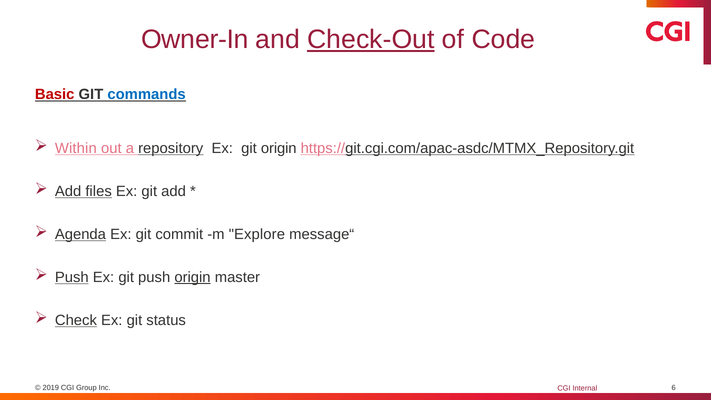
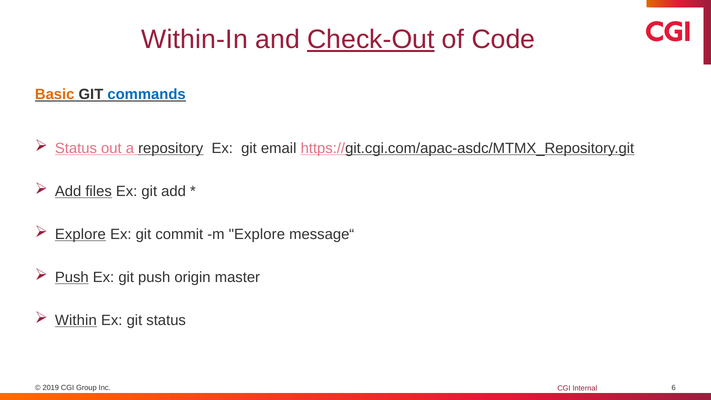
Owner-In: Owner-In -> Within-In (195, 40)
Basic colour: red -> orange (55, 95)
Within: Within -> Status (76, 148)
git origin: origin -> email (279, 148)
Agenda: Agenda -> Explore (80, 234)
origin underline: present -> none (192, 277)
Check: Check -> Within (76, 320)
